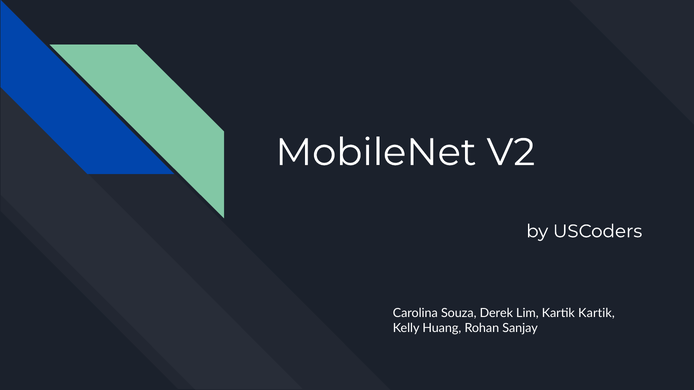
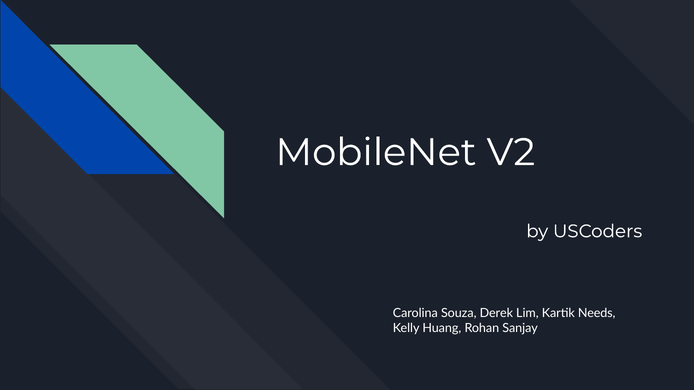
Kartik Kartik: Kartik -> Needs (597, 313)
